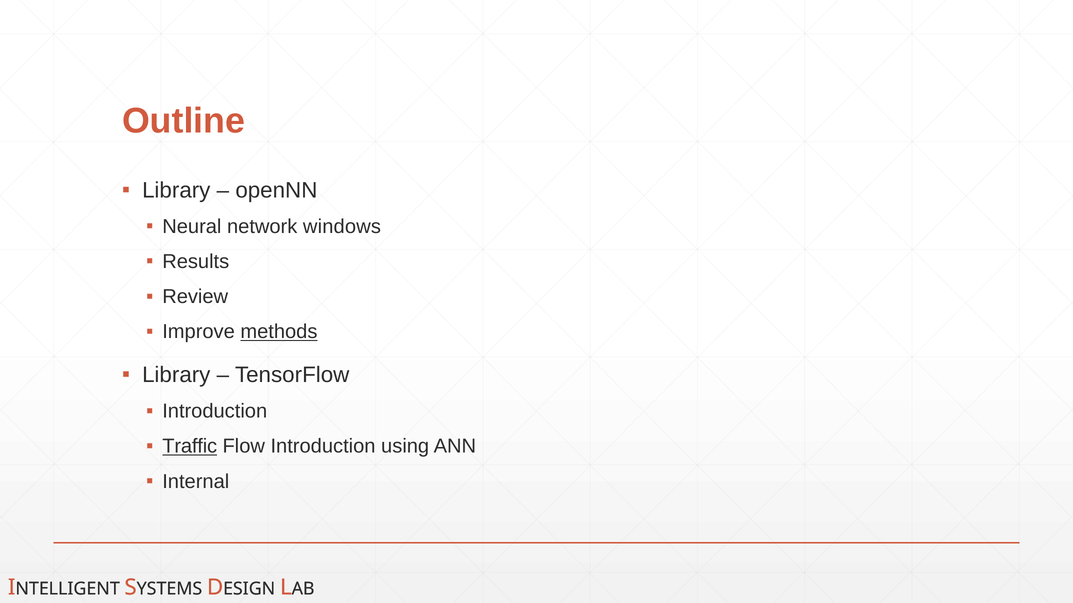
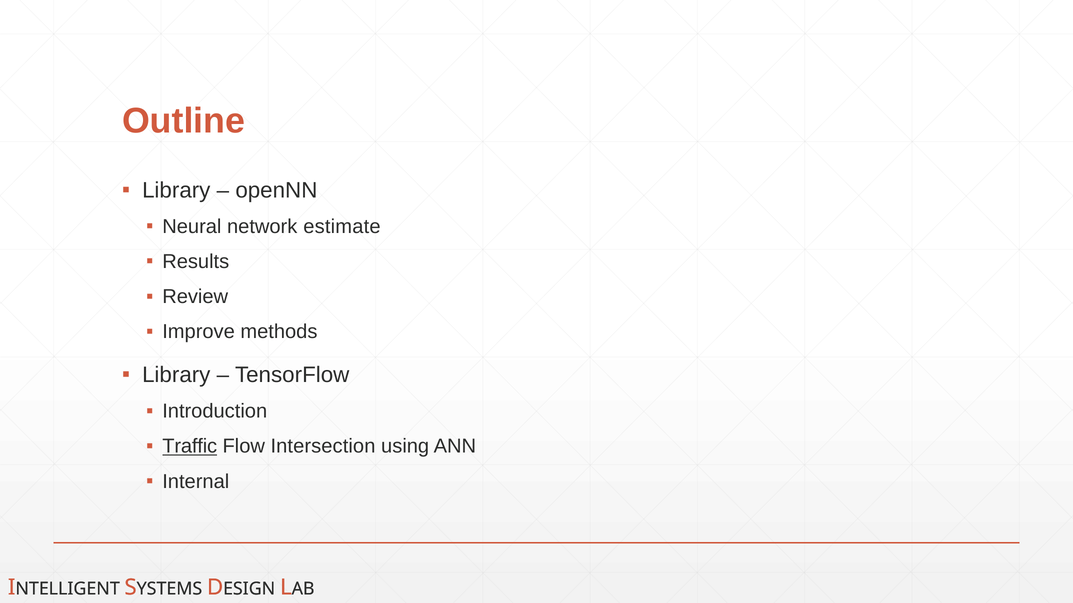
windows: windows -> estimate (342, 227)
methods underline: present -> none (279, 332)
Flow Introduction: Introduction -> Intersection (323, 447)
